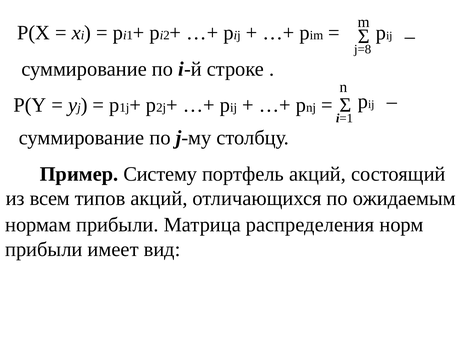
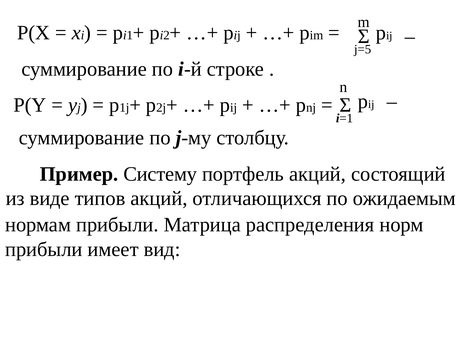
j=8: j=8 -> j=5 (363, 49)
всем: всем -> виде (50, 199)
